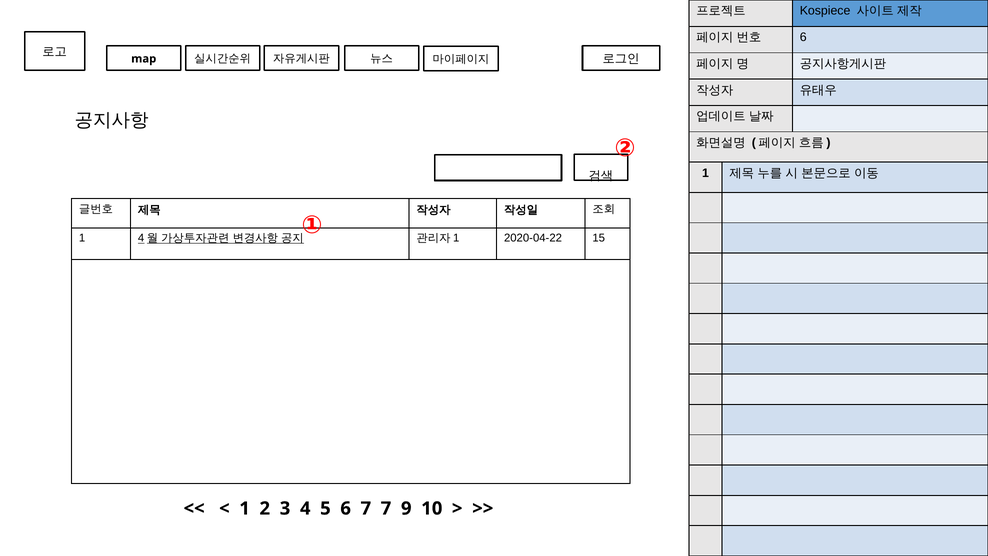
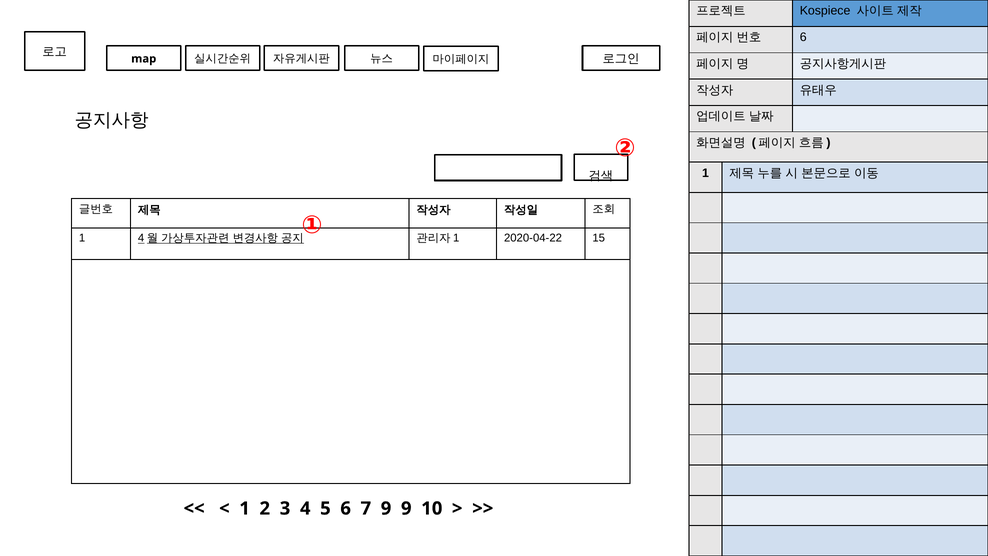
7 7: 7 -> 9 (386, 508)
